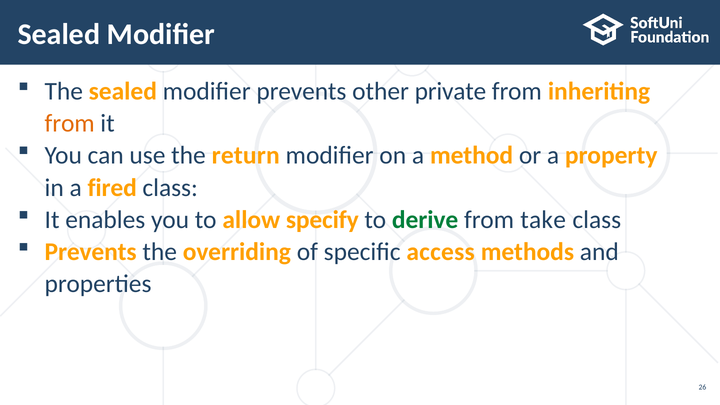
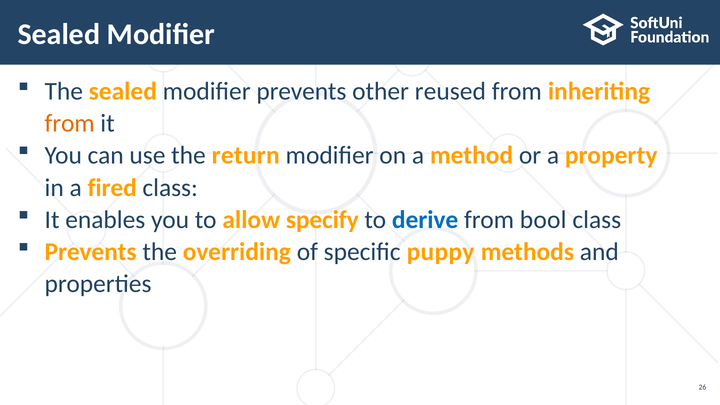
private: private -> reused (450, 91)
derive colour: green -> blue (425, 220)
take: take -> bool (543, 220)
access: access -> puppy (441, 252)
